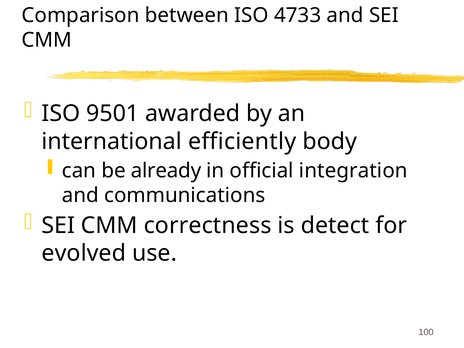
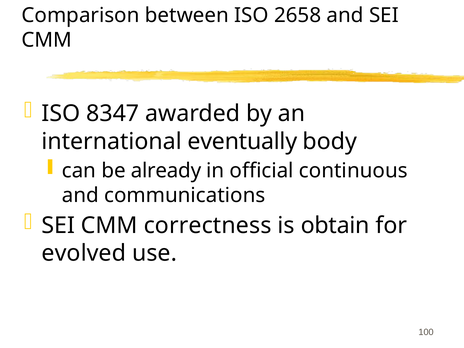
4733: 4733 -> 2658 (298, 15)
9501: 9501 -> 8347 (113, 114)
efficiently: efficiently -> eventually (242, 141)
integration: integration -> continuous (353, 171)
detect: detect -> obtain (335, 225)
